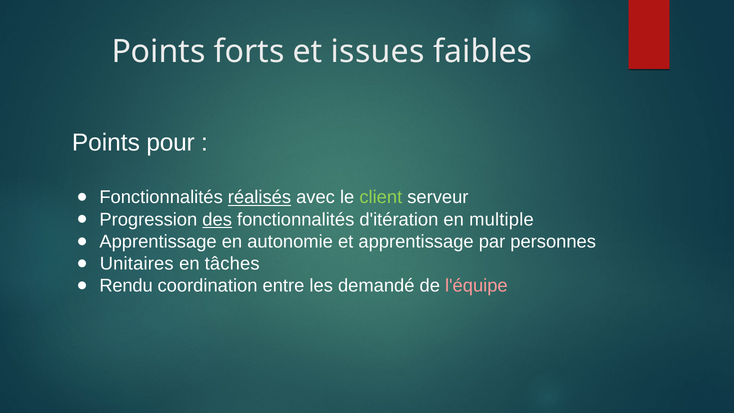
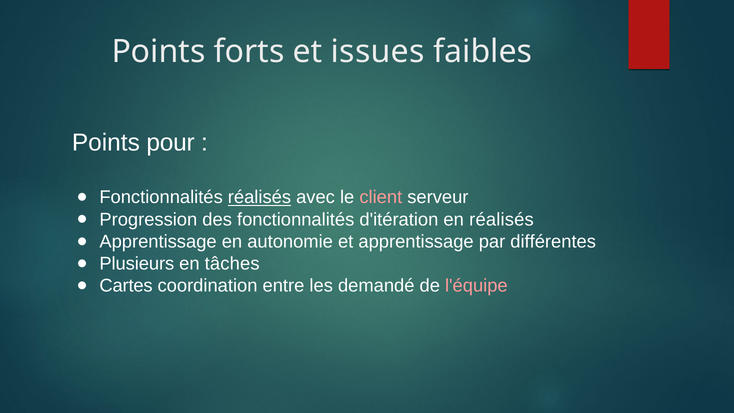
client colour: light green -> pink (381, 197)
des underline: present -> none (217, 219)
en multiple: multiple -> réalisés (501, 219)
personnes: personnes -> différentes (553, 241)
Unitaires: Unitaires -> Plusieurs (137, 263)
Rendu: Rendu -> Cartes (126, 285)
